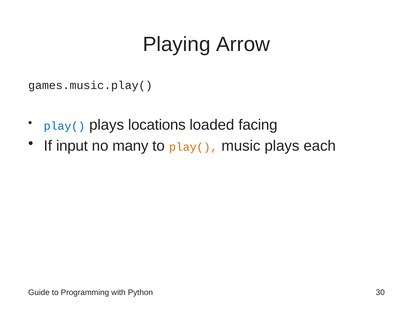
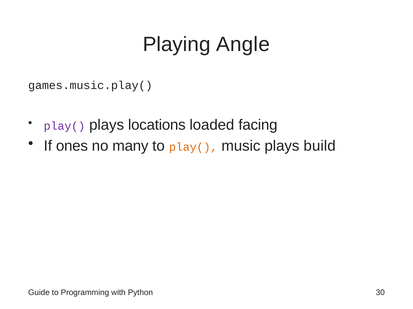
Arrow: Arrow -> Angle (243, 44)
play( colour: blue -> purple (64, 127)
input: input -> ones (72, 146)
each: each -> build (320, 146)
